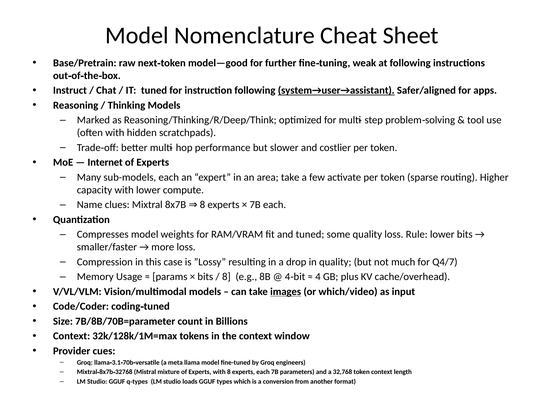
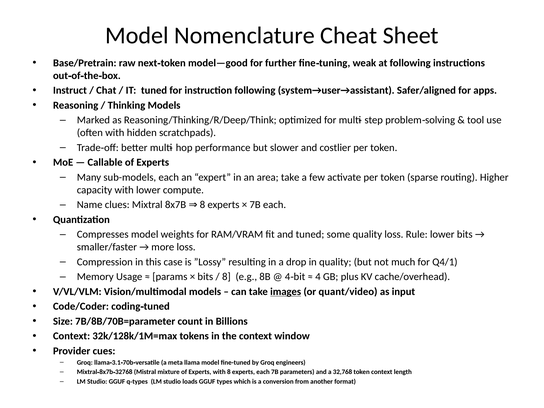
system→user→assistant underline: present -> none (336, 90)
Internet: Internet -> Callable (105, 162)
Q4/7: Q4/7 -> Q4/1 (445, 262)
which/video: which/video -> quant/video (348, 292)
